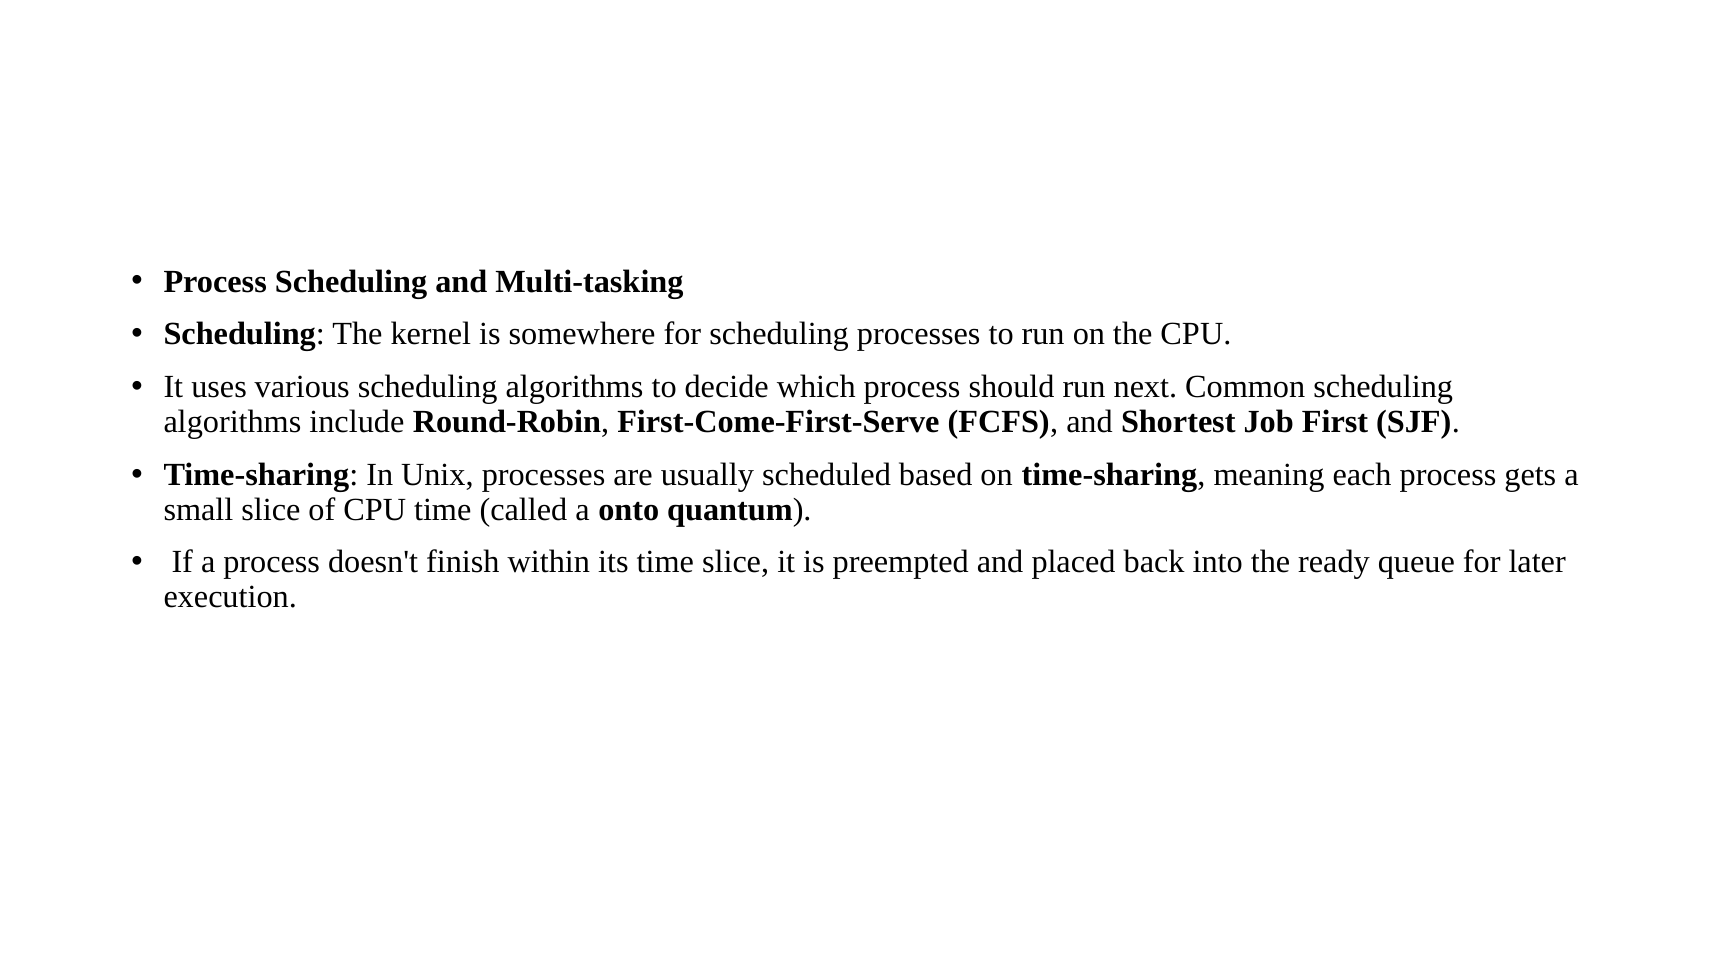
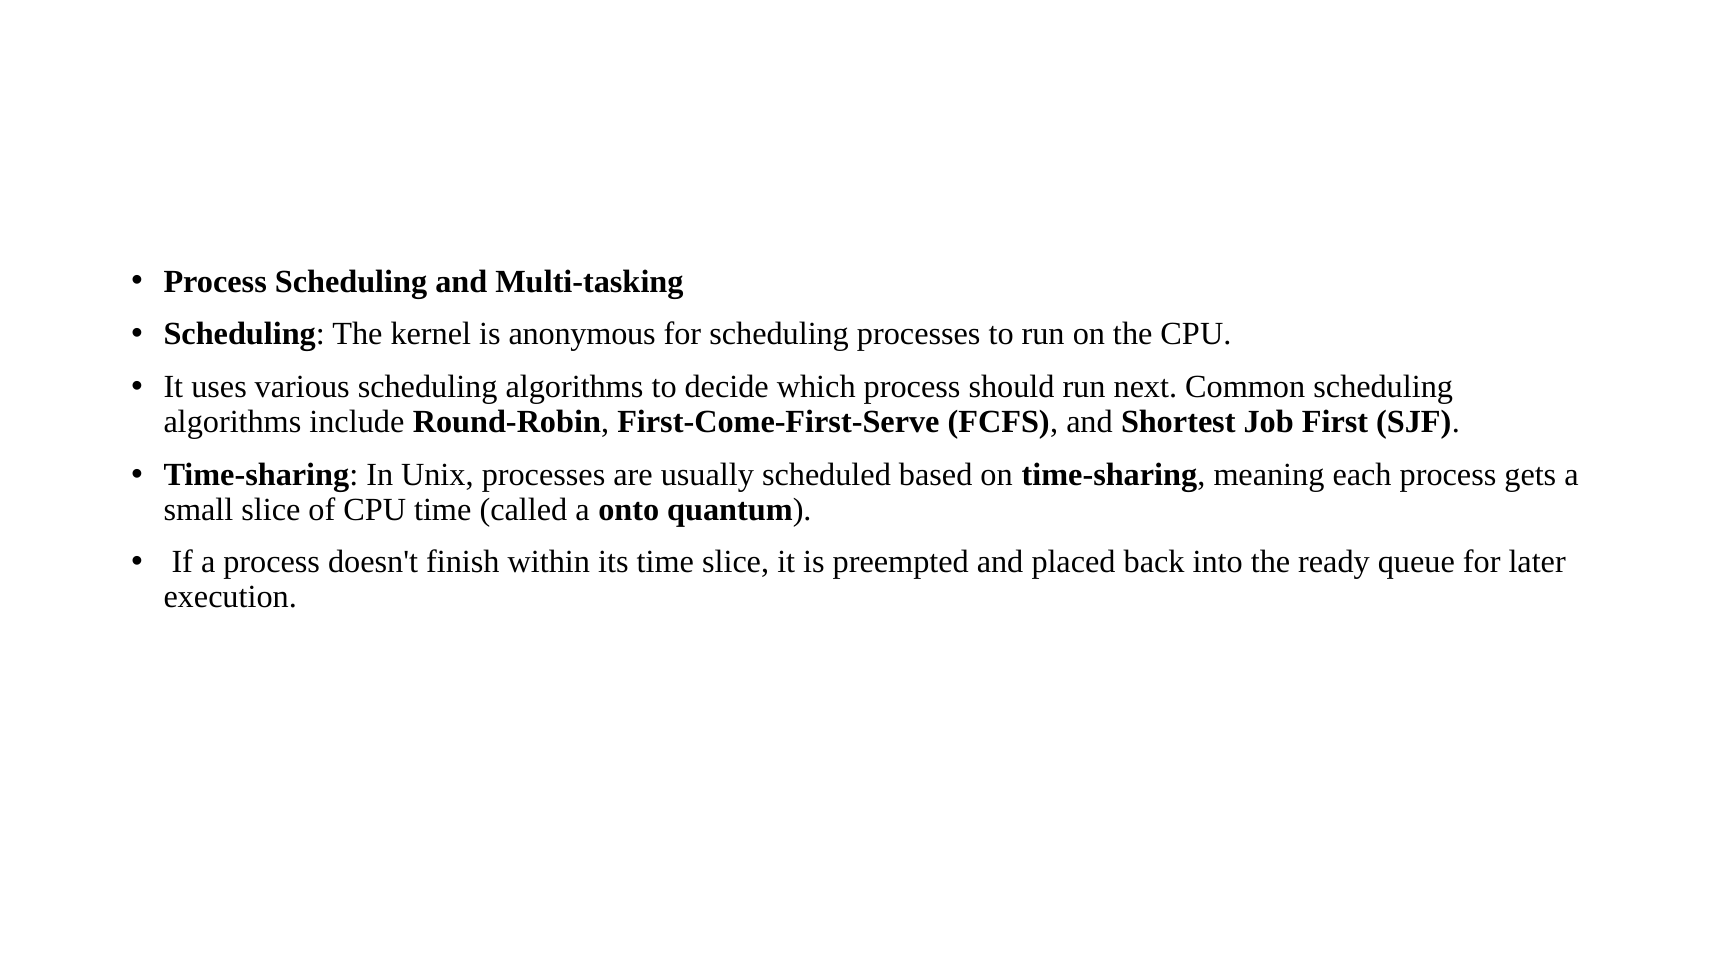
somewhere: somewhere -> anonymous (582, 334)
